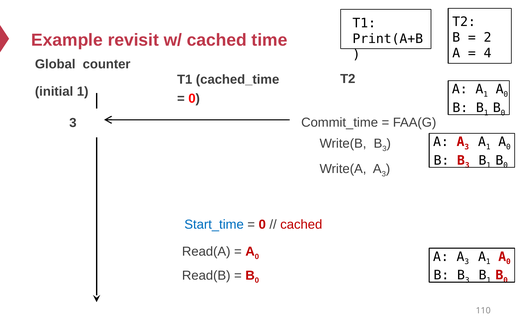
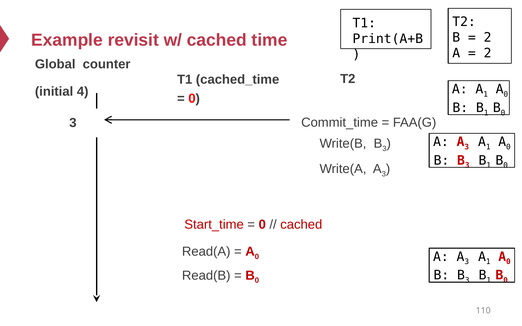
4: 4 -> 2 (488, 53)
initial 1: 1 -> 4 (83, 92)
Start_time colour: blue -> red (214, 225)
